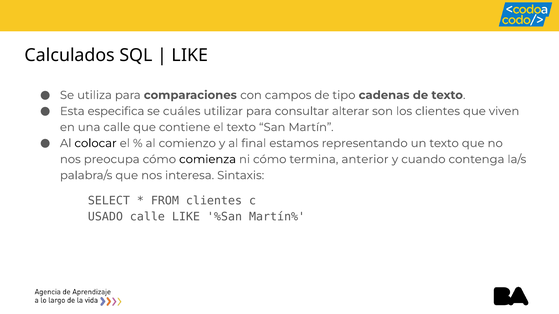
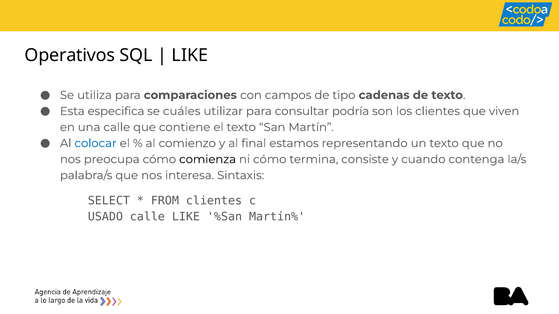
Calculados: Calculados -> Operativos (70, 55)
alterar: alterar -> podría (351, 111)
colocar colour: black -> blue (96, 143)
anterior: anterior -> consiste (365, 160)
